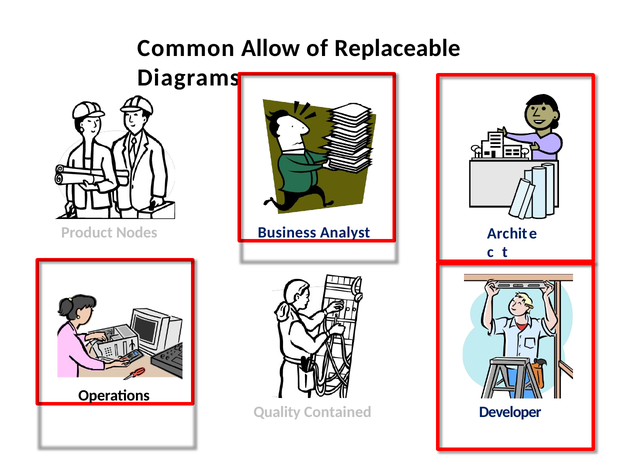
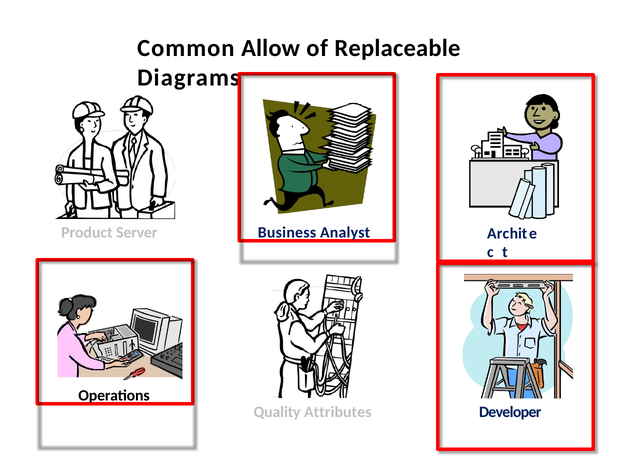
Nodes: Nodes -> Server (137, 233)
Contained: Contained -> Attributes (338, 412)
